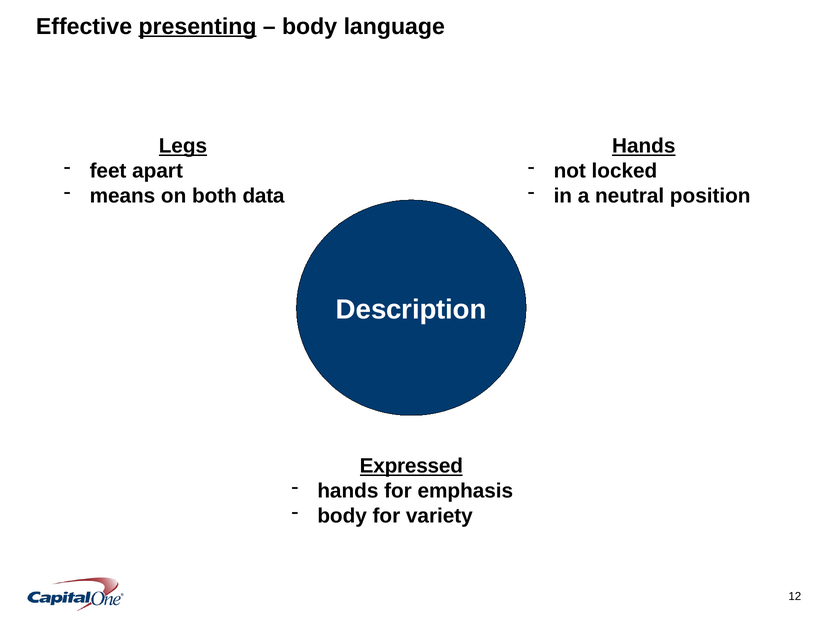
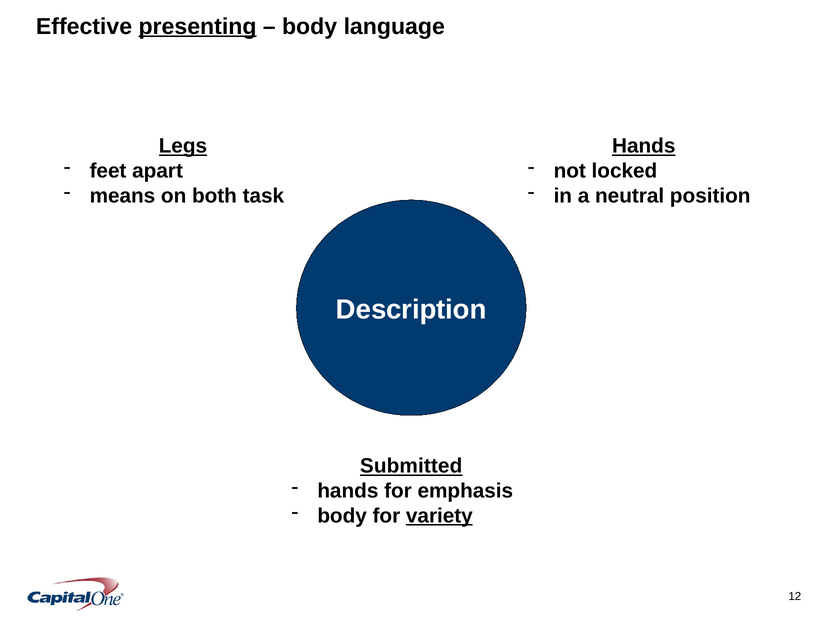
data: data -> task (263, 196)
Expressed: Expressed -> Submitted (411, 466)
variety underline: none -> present (439, 516)
